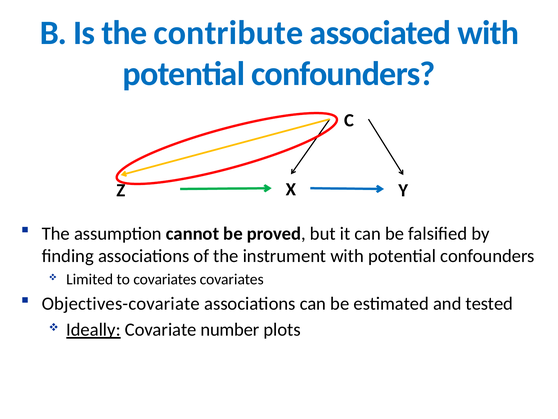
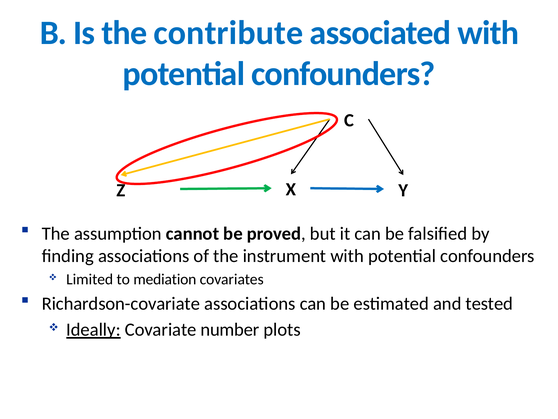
to covariates: covariates -> mediation (165, 279)
Objectives-covariate: Objectives-covariate -> Richardson-covariate (121, 303)
